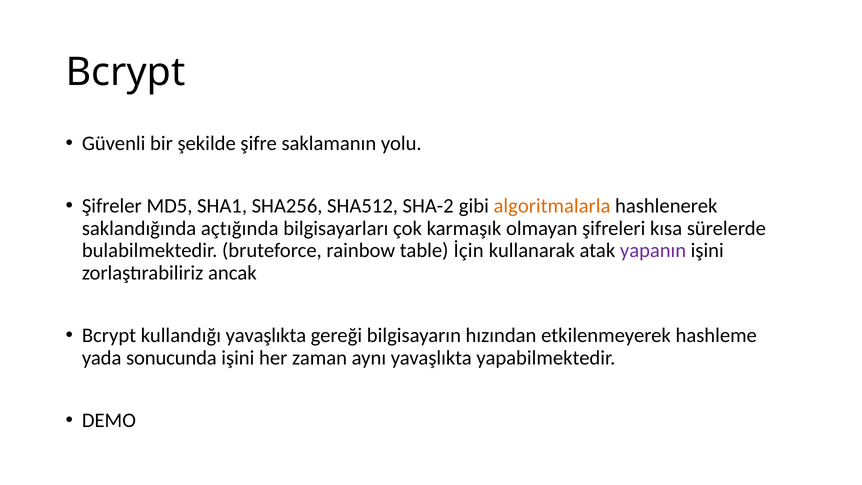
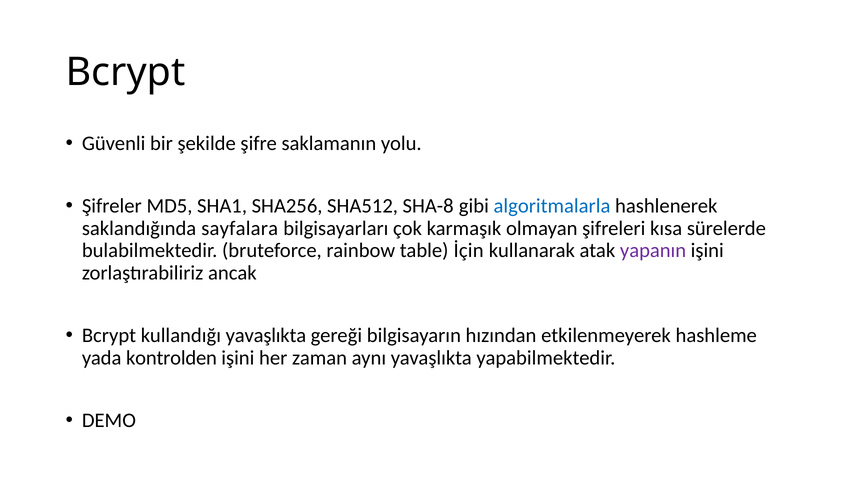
SHA-2: SHA-2 -> SHA-8 (428, 206)
algoritmalarla colour: orange -> blue (552, 206)
açtığında: açtığında -> sayfalara (240, 228)
sonucunda: sonucunda -> kontrolden (171, 358)
